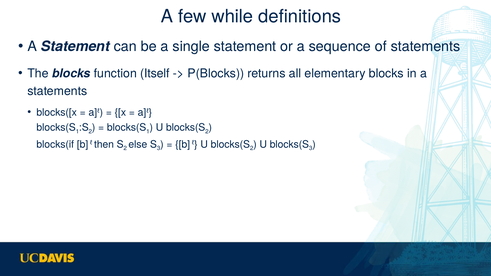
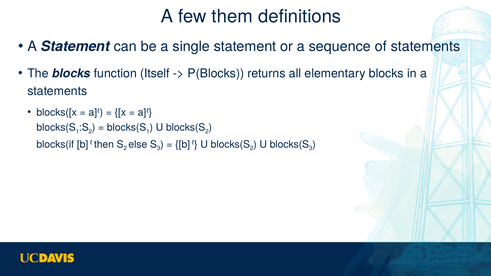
while: while -> them (232, 16)
